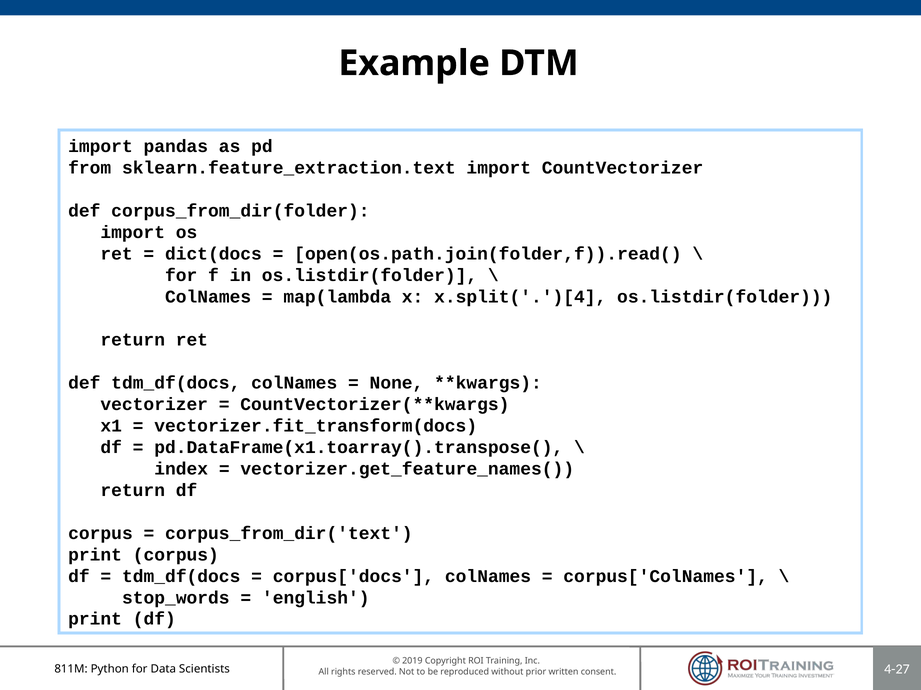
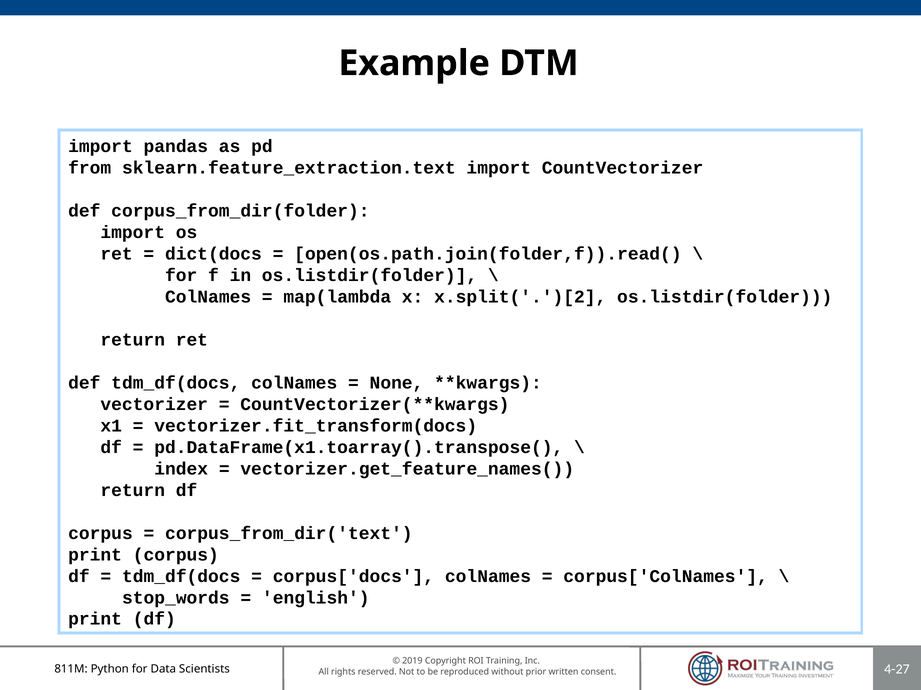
x.split('.')[4: x.split('.')[4 -> x.split('.')[2 (520, 297)
